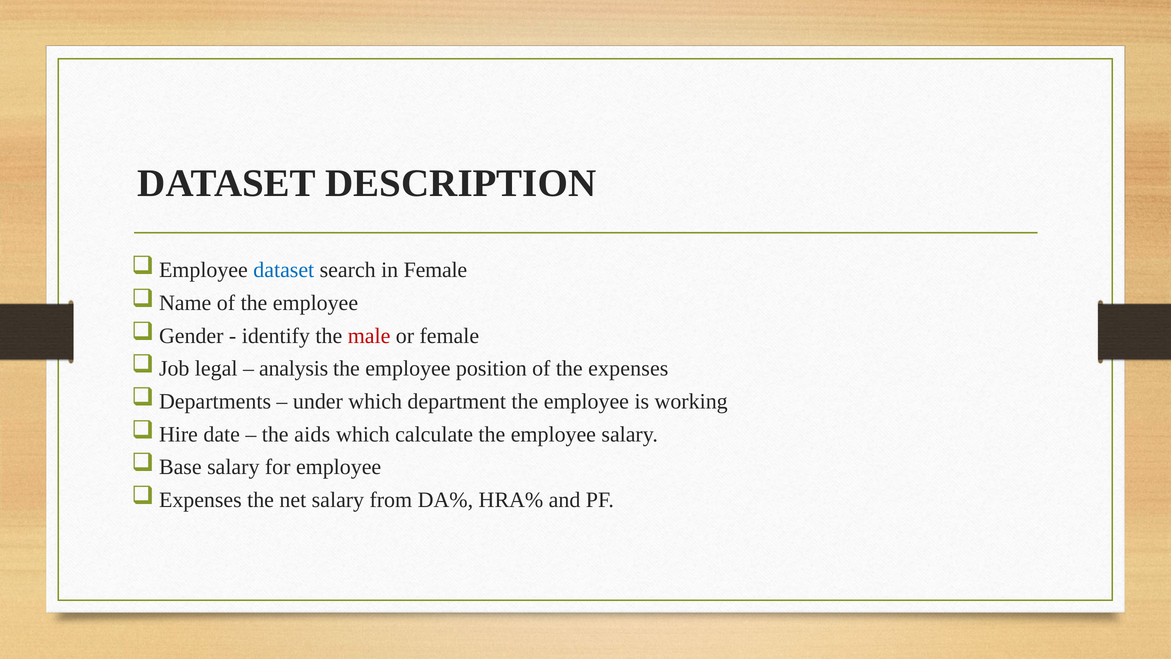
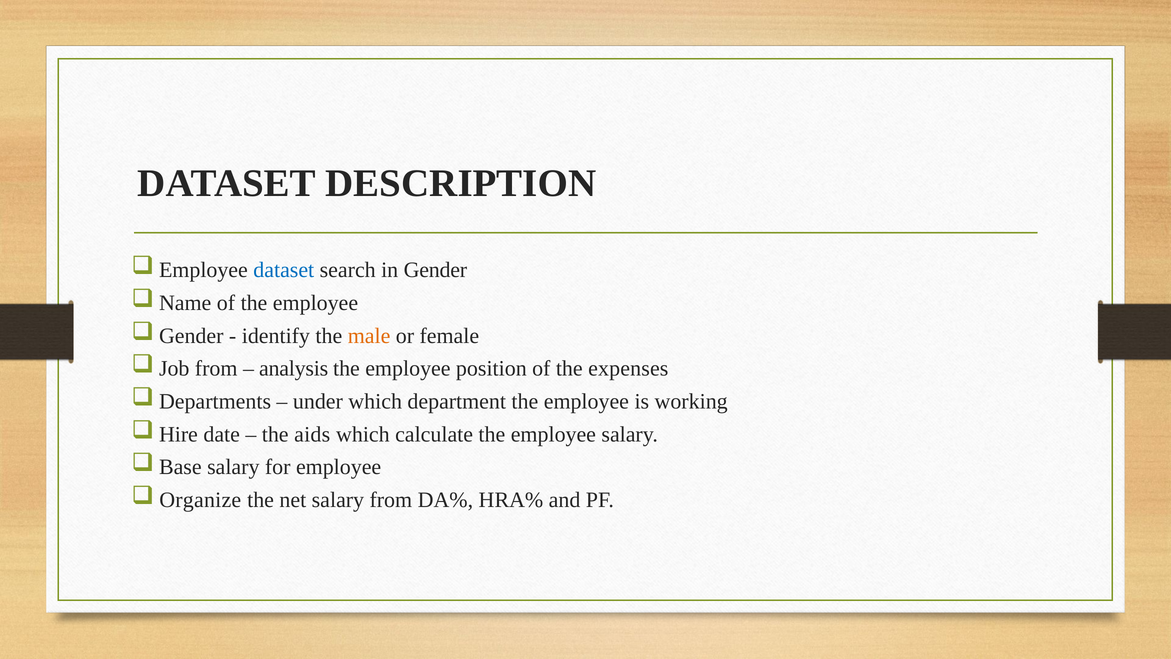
in Female: Female -> Gender (435, 270)
male colour: red -> orange (369, 336)
Job legal: legal -> from (216, 369)
Expenses: Expenses -> Organize (200, 500)
